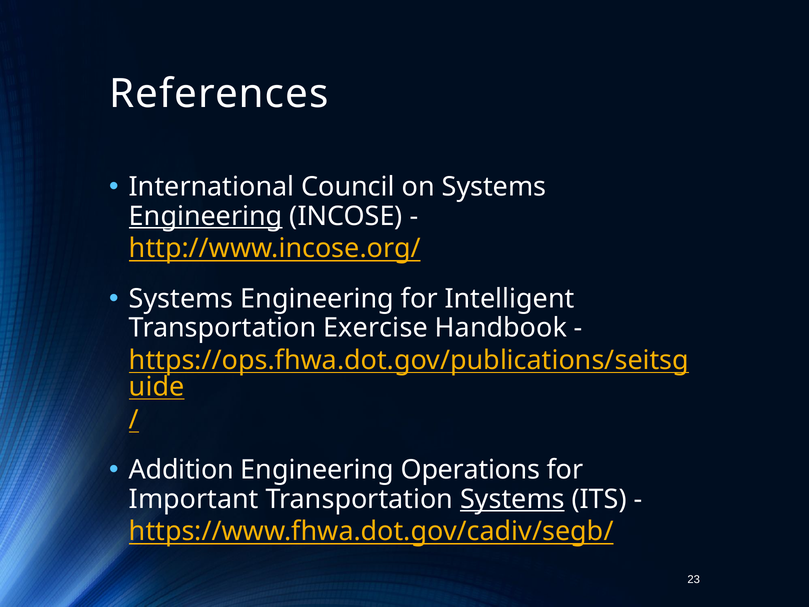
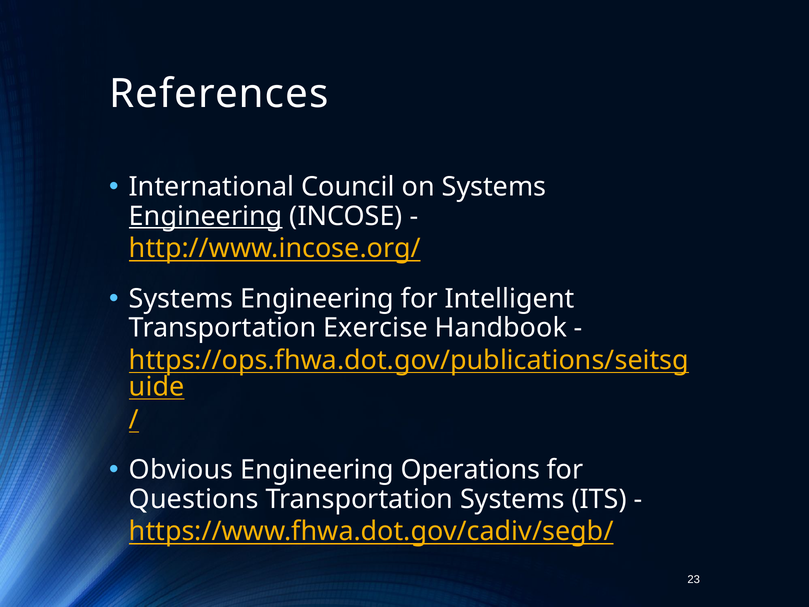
Addition: Addition -> Obvious (181, 470)
Important: Important -> Questions (194, 499)
Systems underline: present -> none (512, 499)
